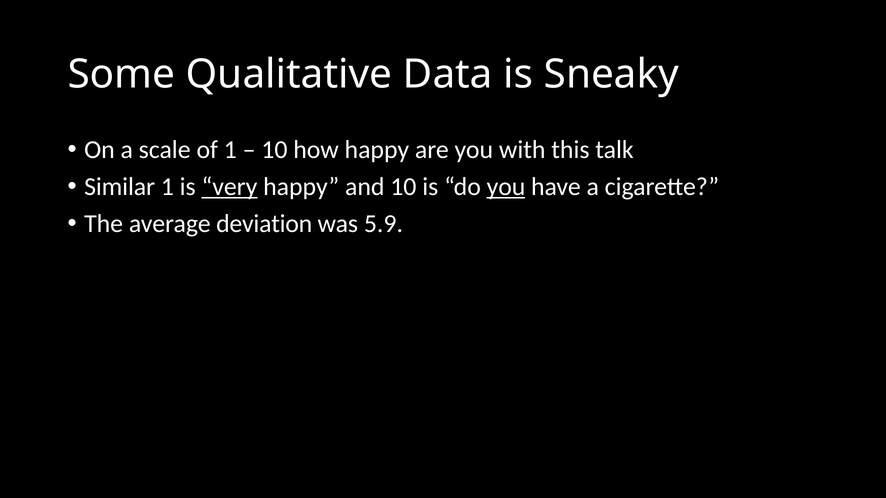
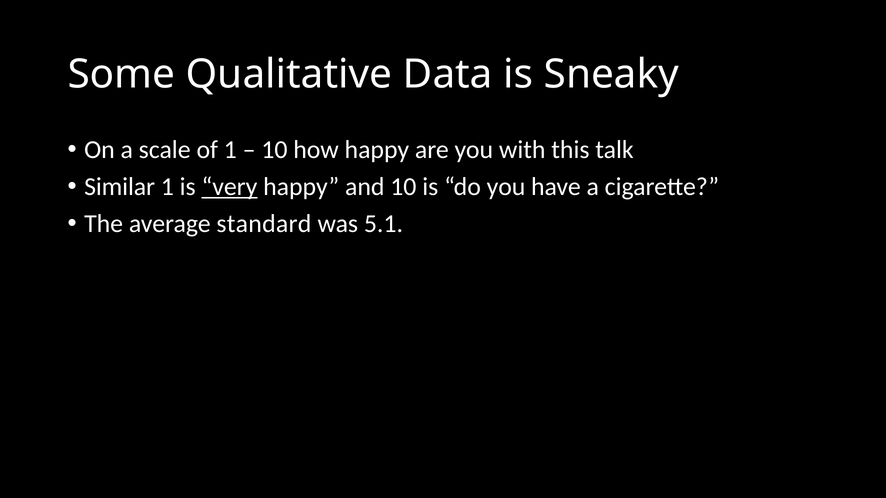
you underline: present -> none (506, 187)
deviation: deviation -> standard (264, 224)
5.9: 5.9 -> 5.1 (384, 224)
